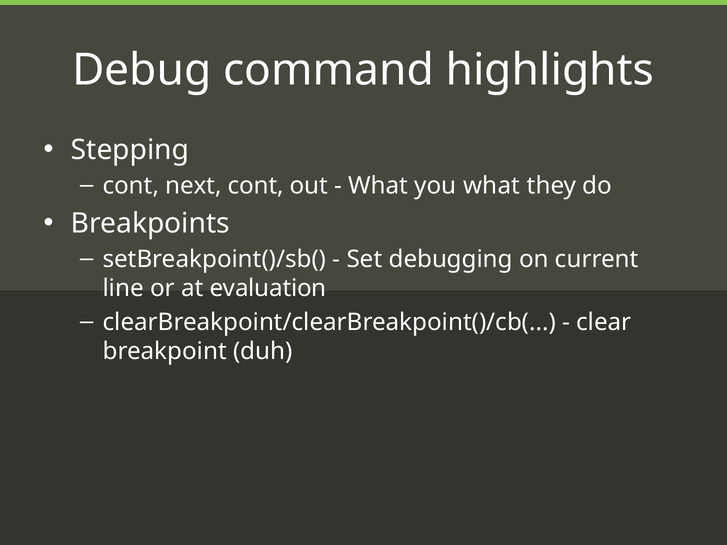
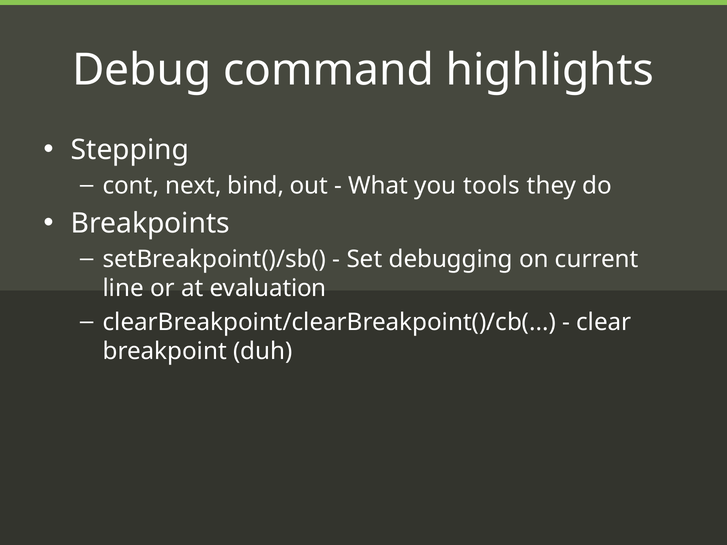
next cont: cont -> bind (256, 186)
you what: what -> tools (492, 186)
